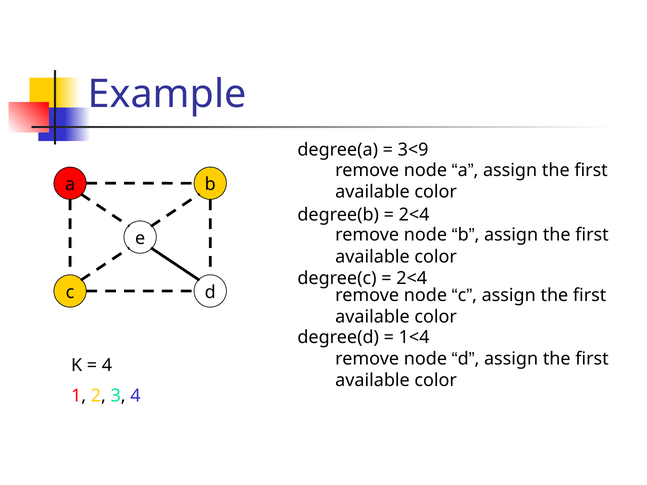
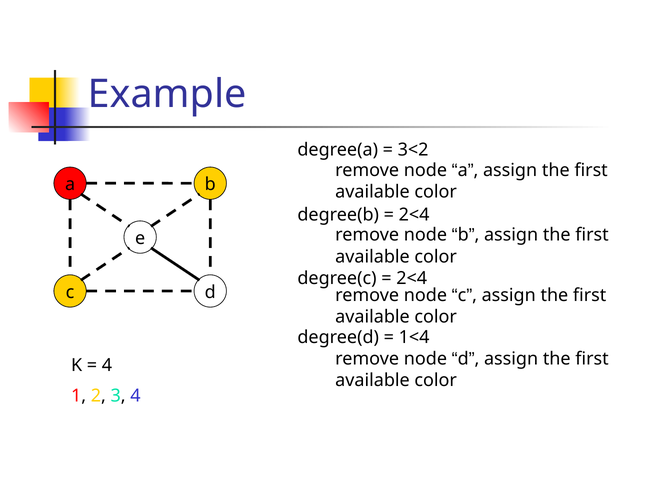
3<9: 3<9 -> 3<2 (413, 150)
